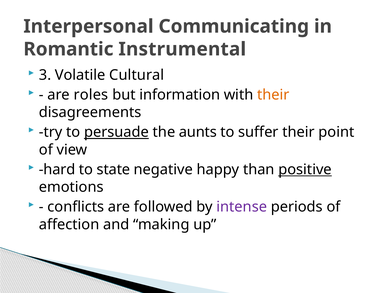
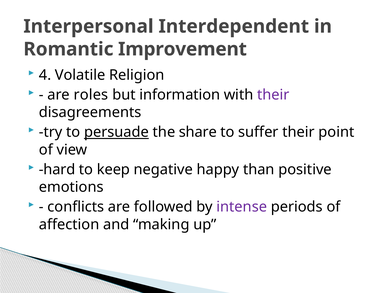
Communicating: Communicating -> Interdependent (234, 26)
Instrumental: Instrumental -> Improvement (182, 49)
3: 3 -> 4 (45, 75)
Cultural: Cultural -> Religion (137, 75)
their colour: orange -> purple (273, 95)
aunts: aunts -> share (198, 132)
state: state -> keep (113, 169)
positive underline: present -> none (305, 169)
